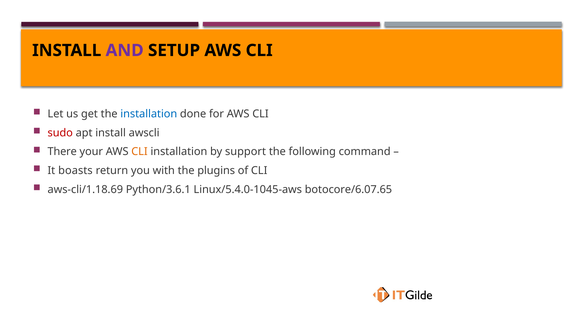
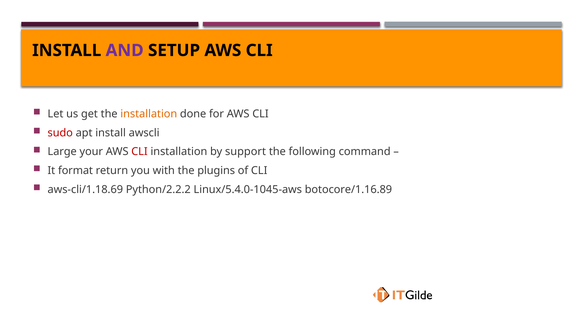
installation colour: blue -> orange (149, 114)
There: There -> Large (62, 152)
CLI colour: orange -> red (140, 152)
boasts: boasts -> format (76, 171)
Python/3.6.1: Python/3.6.1 -> Python/2.2.2 (158, 190)
botocore/6.07.65: botocore/6.07.65 -> botocore/1.16.89 (348, 190)
